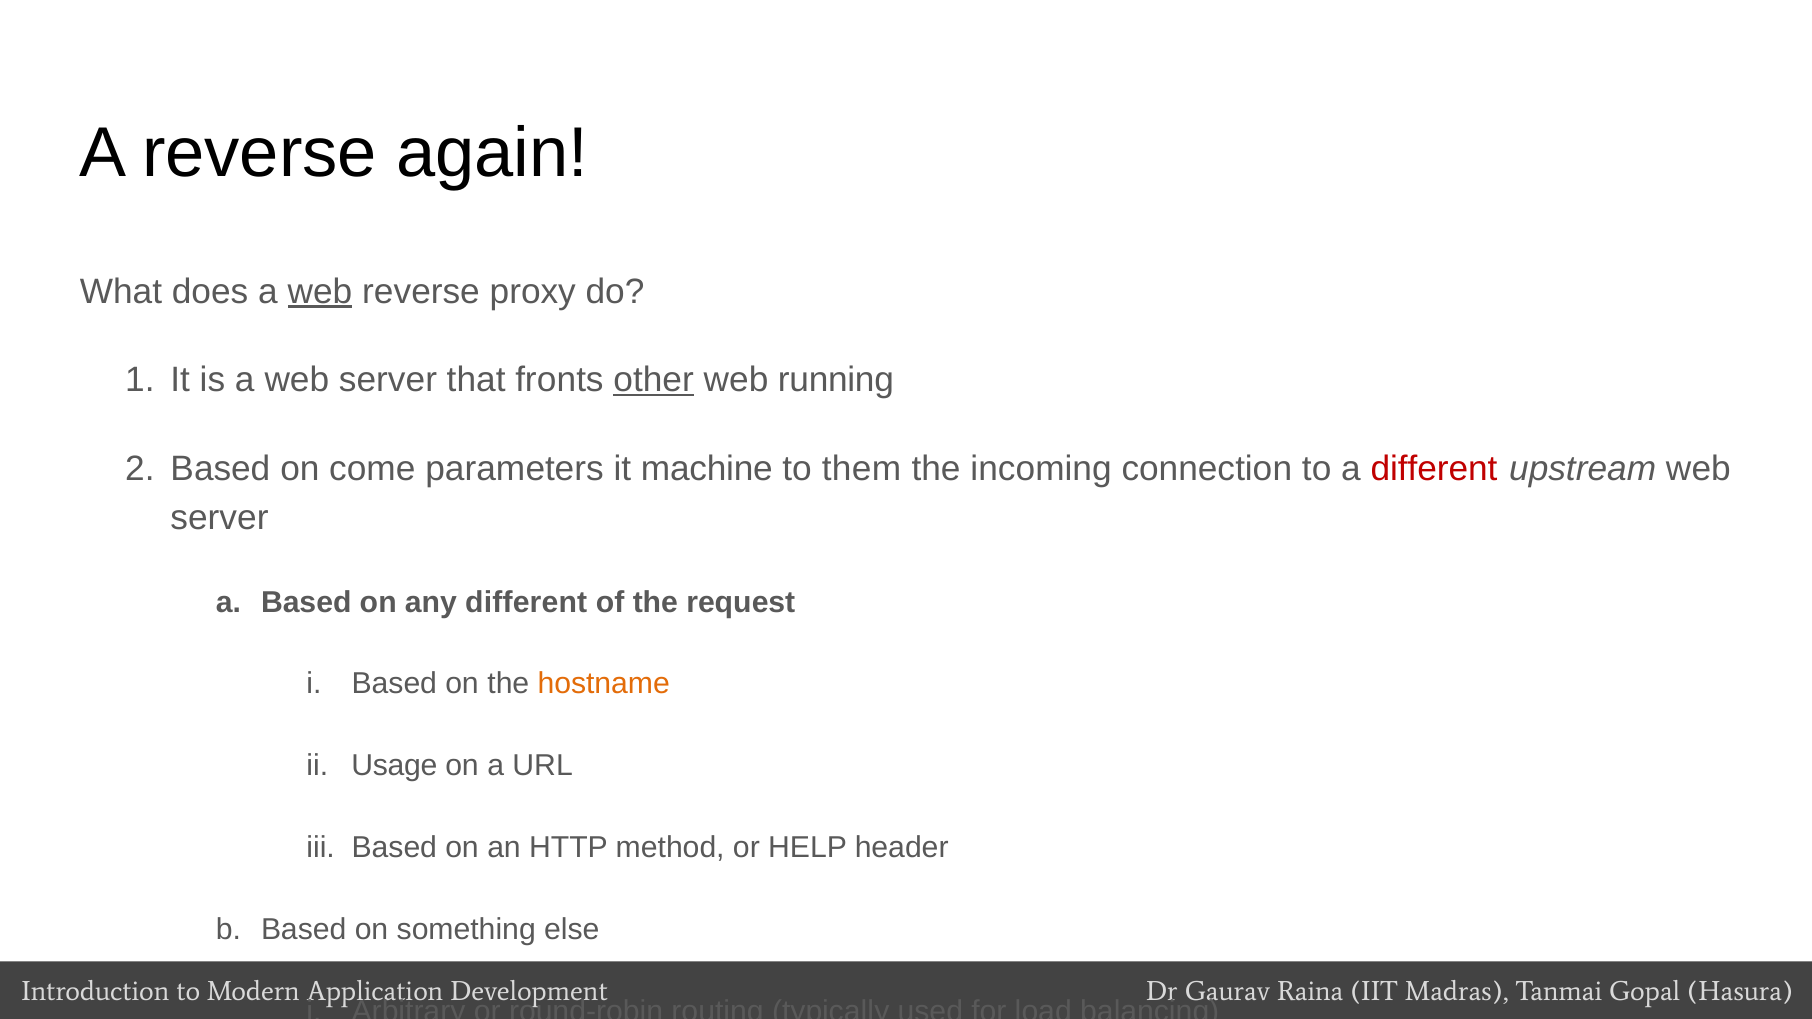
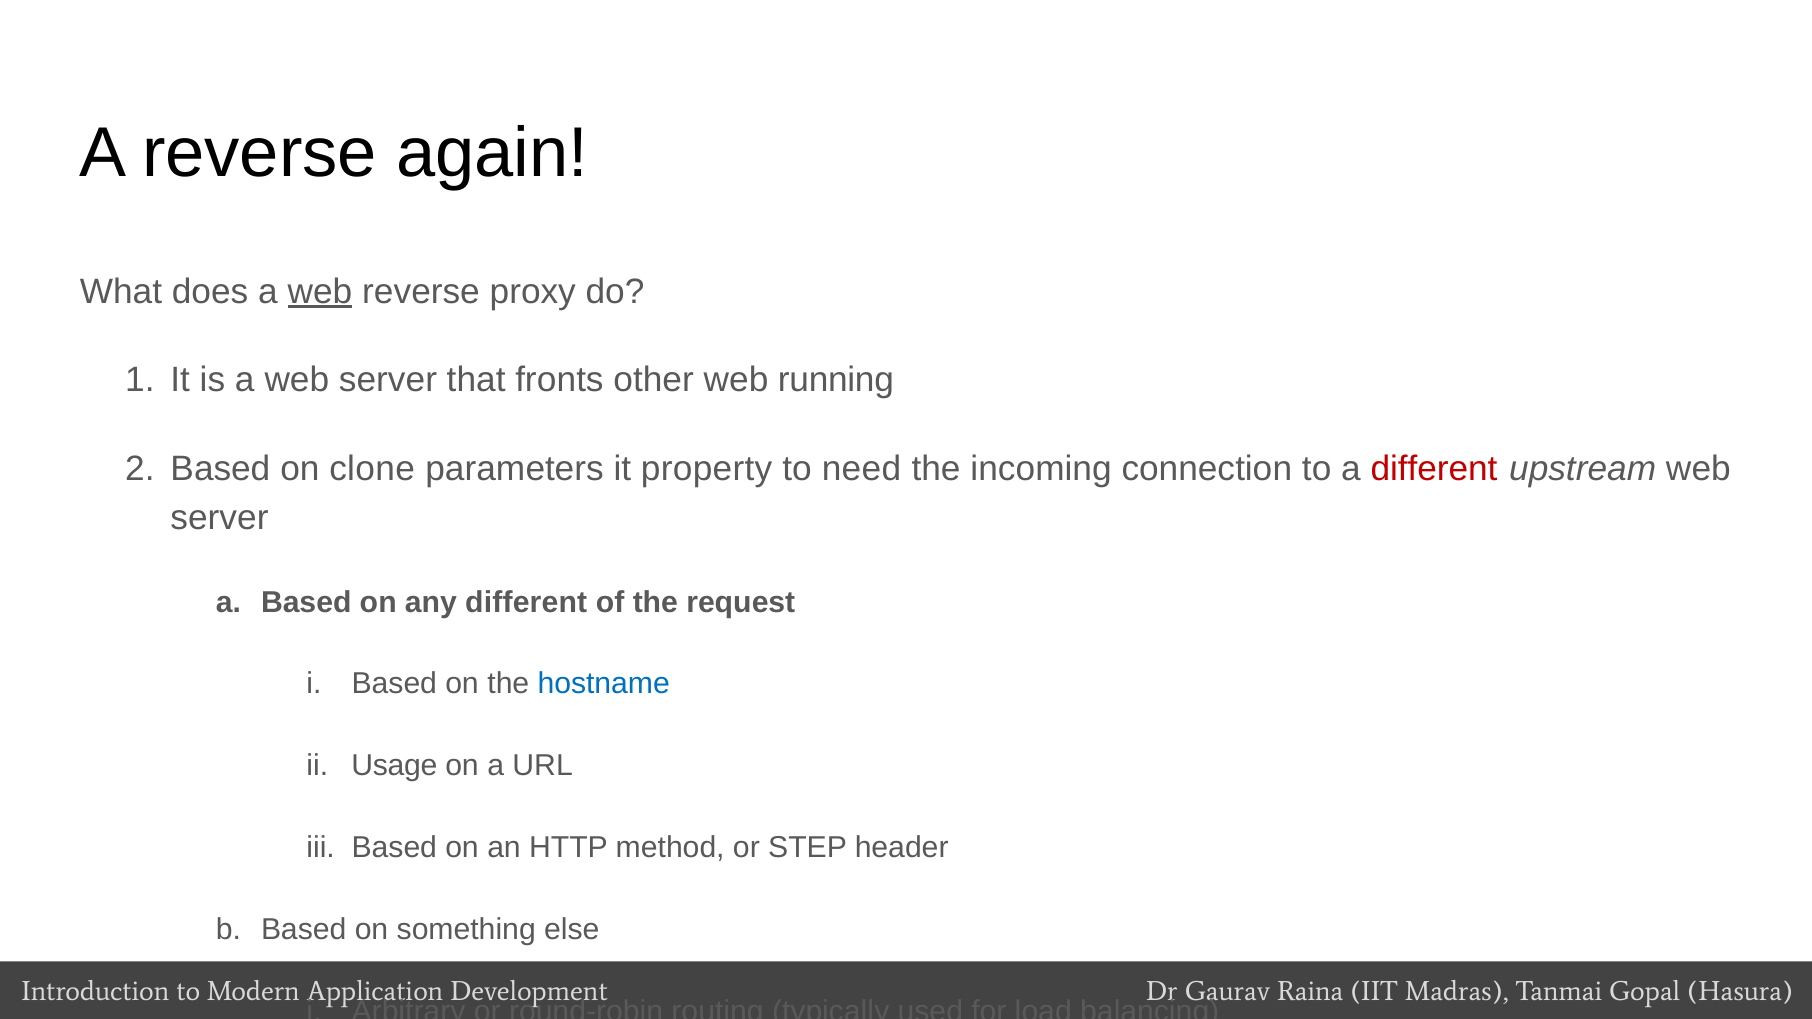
other underline: present -> none (654, 380)
come: come -> clone (372, 469)
machine: machine -> property (707, 469)
them: them -> need (862, 469)
hostname colour: orange -> blue (604, 684)
HELP: HELP -> STEP (808, 848)
